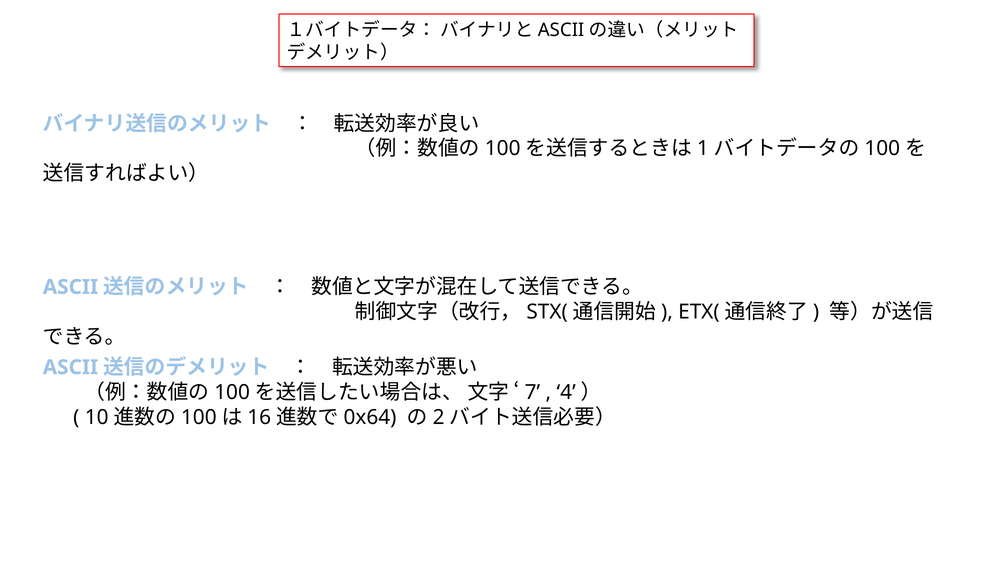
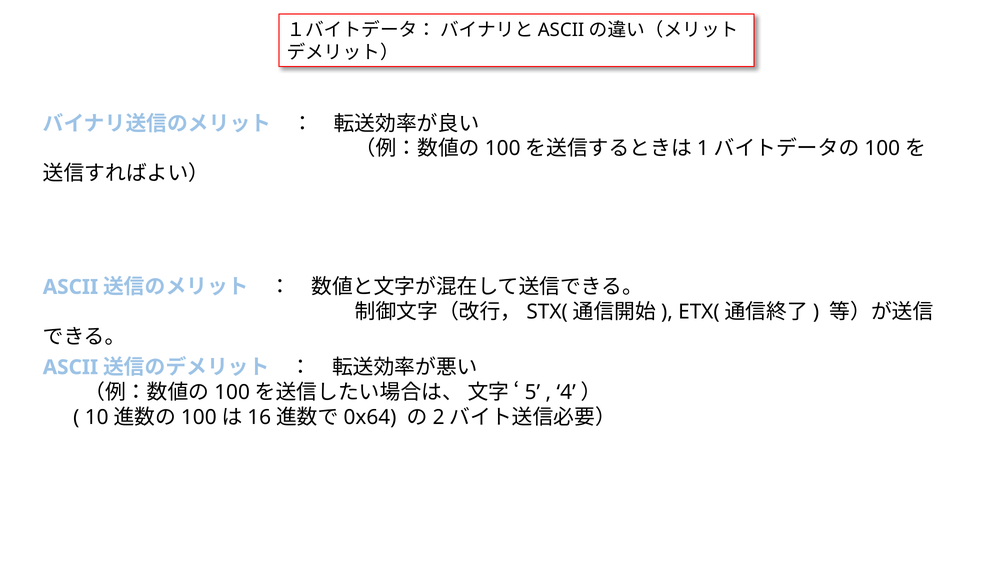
7: 7 -> 5 (532, 392)
